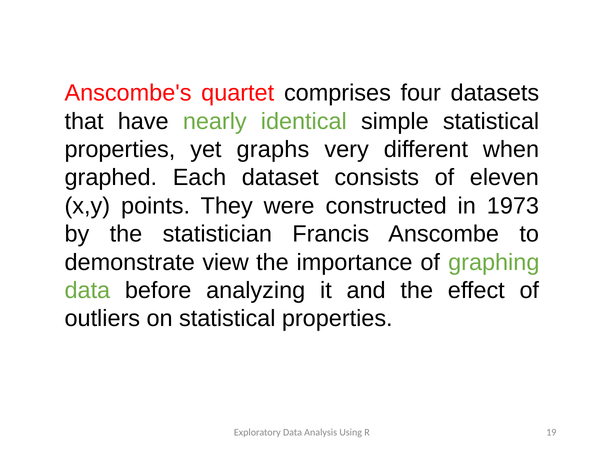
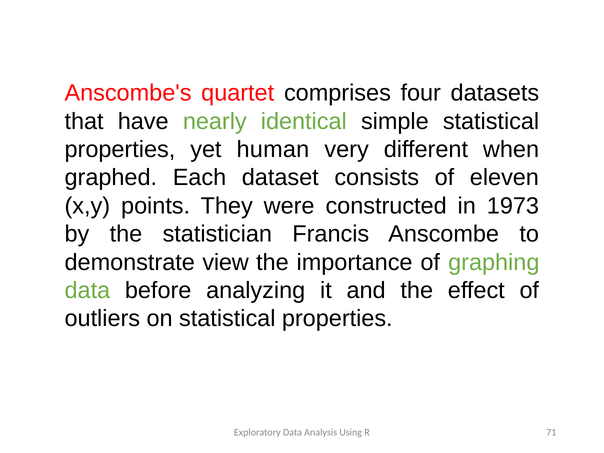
graphs: graphs -> human (273, 150)
19: 19 -> 71 (551, 433)
